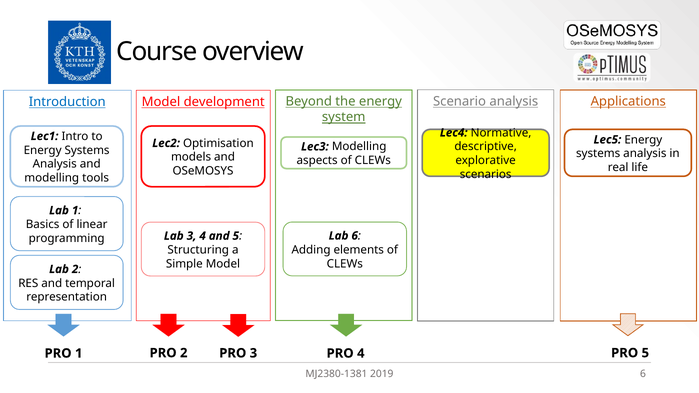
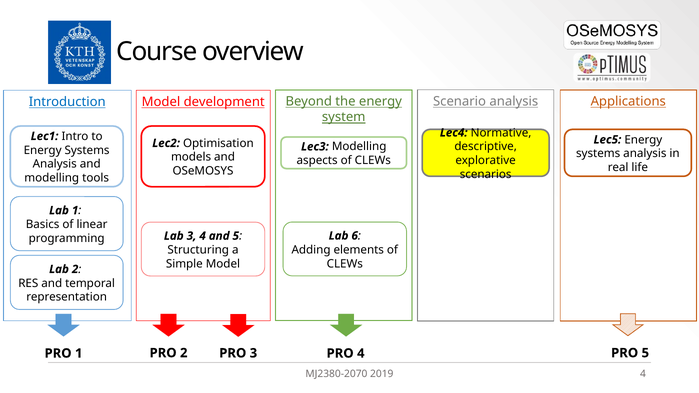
MJ2380-1381: MJ2380-1381 -> MJ2380-2070 (336, 374)
2019 6: 6 -> 4 (643, 374)
